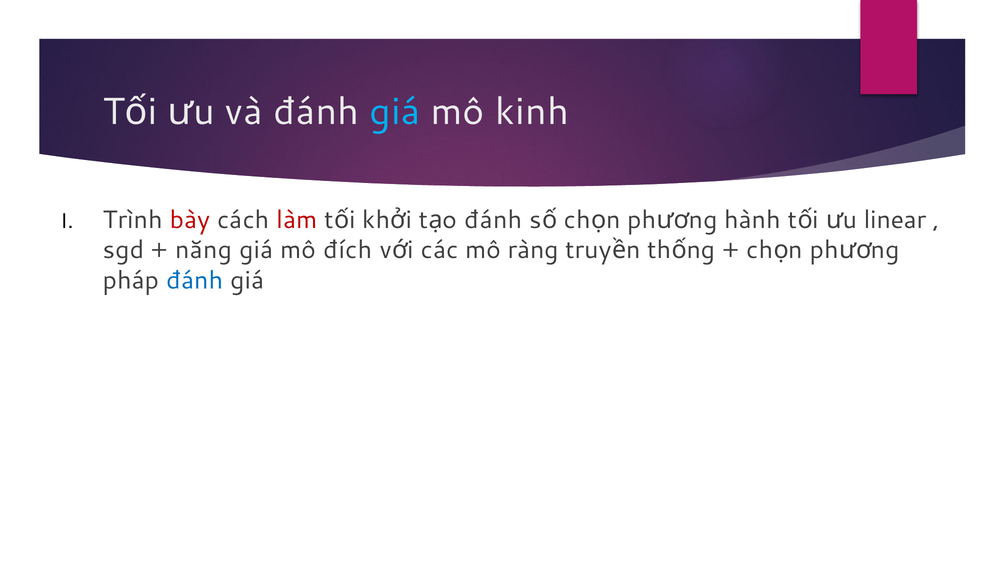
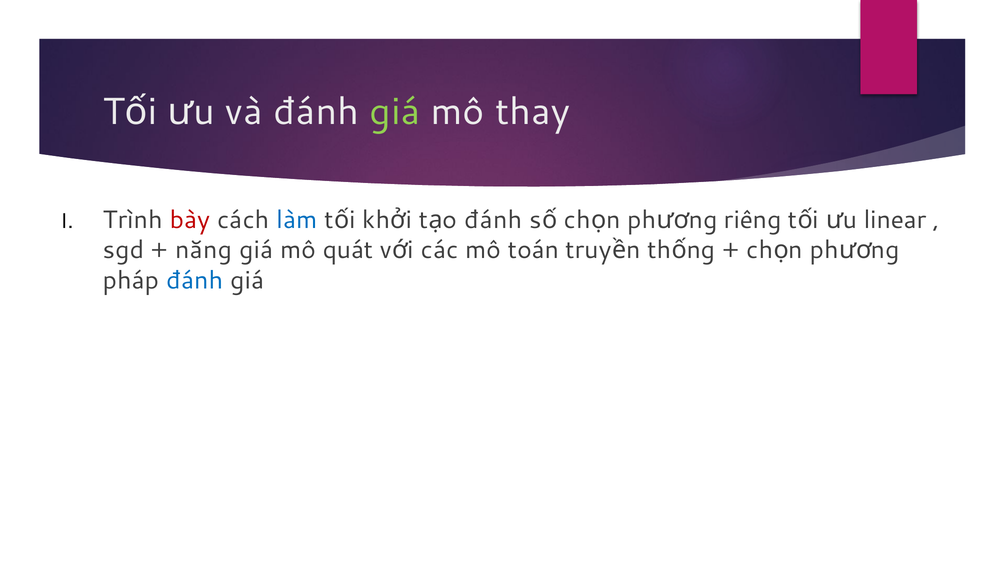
giá colour: light blue -> light green (395, 112)
kinh: kinh -> thay (533, 112)
làm colour: red -> blue (297, 220)
hành: hành -> riêng (753, 220)
đích: đích -> quát (348, 250)
ràng: ràng -> toán (533, 250)
